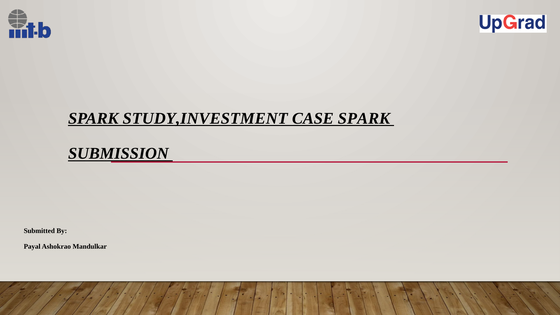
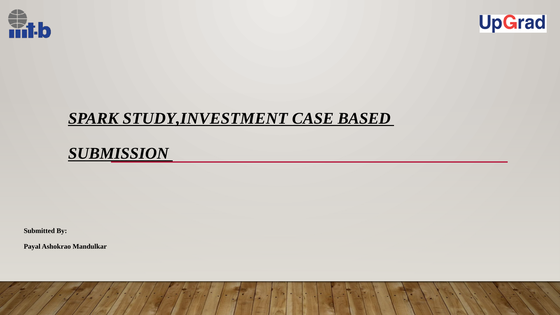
CASE SPARK: SPARK -> BASED (364, 118)
